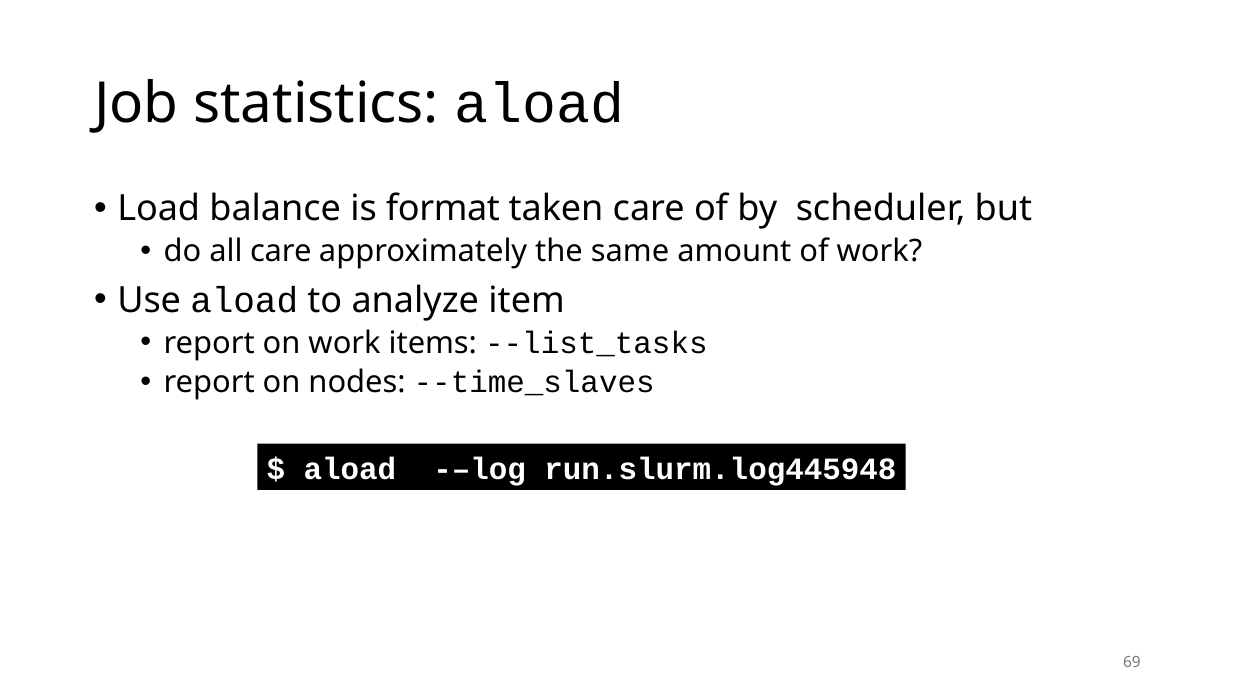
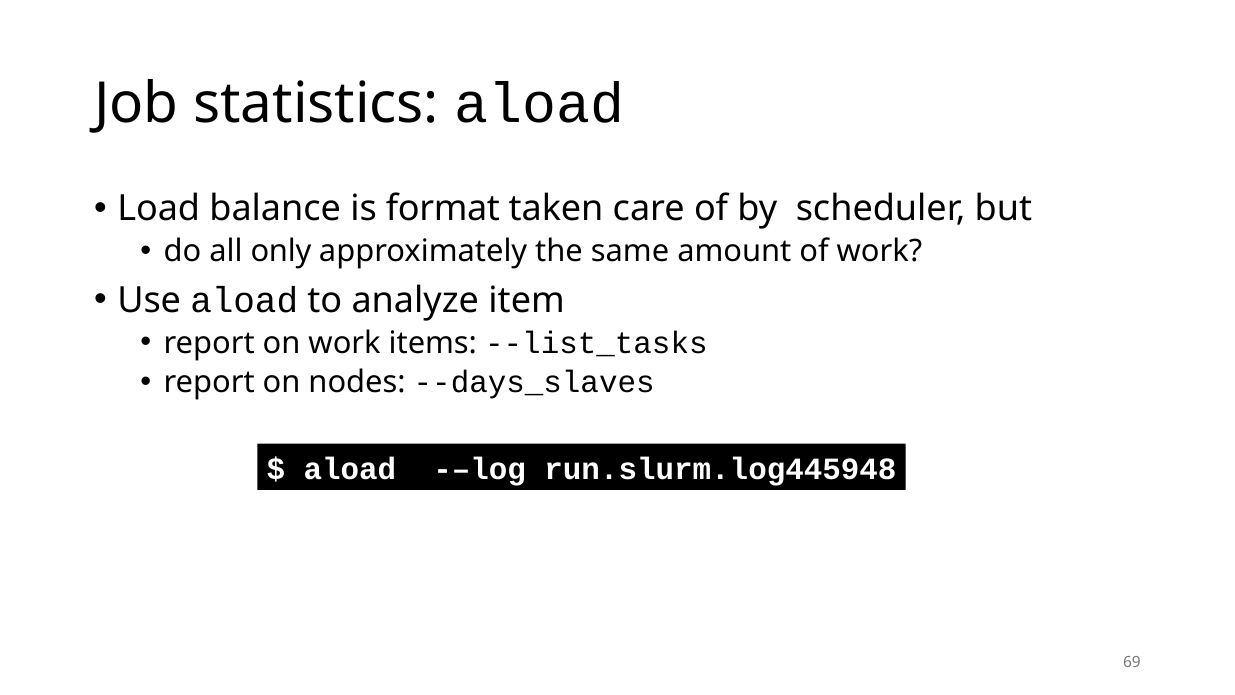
all care: care -> only (281, 251)
--time_slaves: --time_slaves -> --days_slaves (534, 383)
